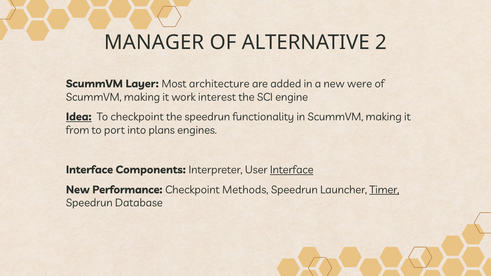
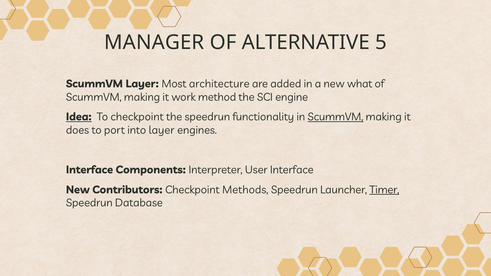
2: 2 -> 5 (381, 43)
were: were -> what (360, 84)
interest: interest -> method (217, 97)
ScummVM underline: none -> present (335, 117)
from: from -> does (78, 130)
into plans: plans -> layer (162, 130)
Interface underline: present -> none (292, 170)
Performance: Performance -> Contributors (127, 190)
